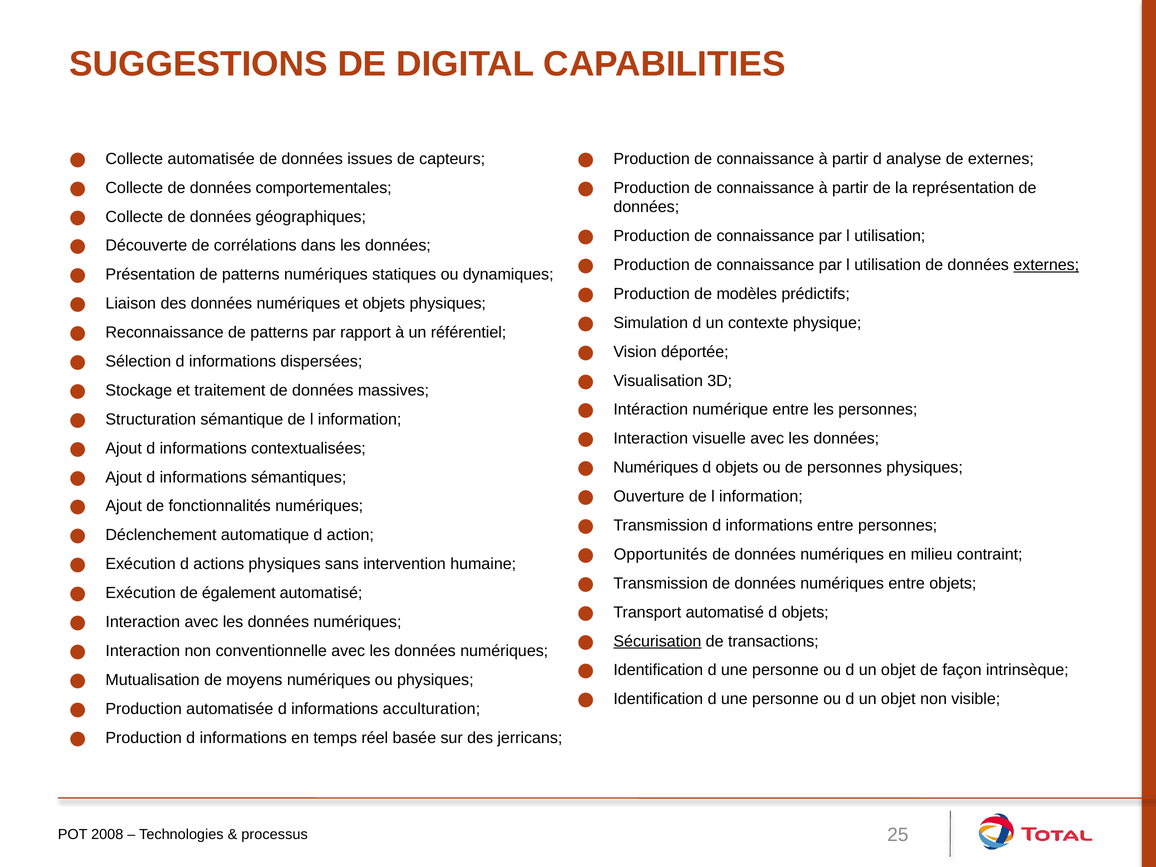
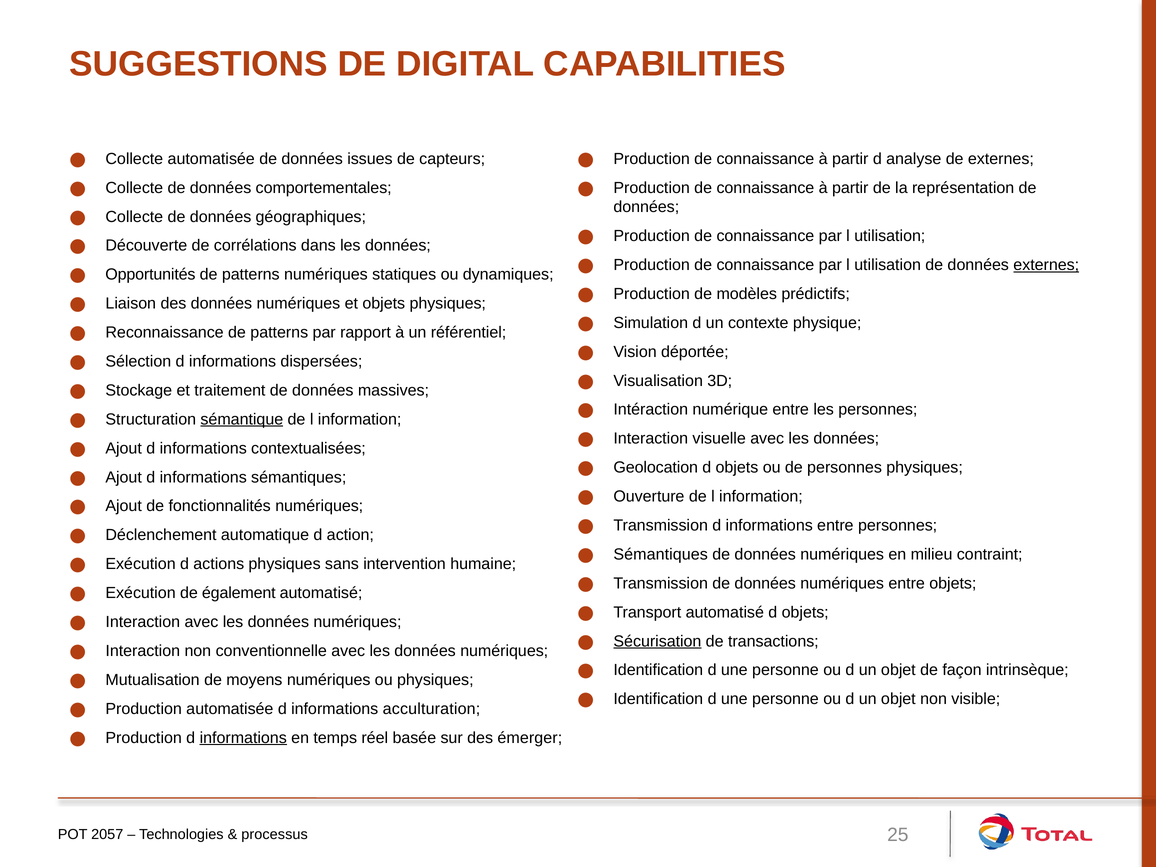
Présentation: Présentation -> Opportunités (150, 275)
sémantique underline: none -> present (242, 419)
Numériques: Numériques -> Geolocation (656, 468)
Opportunités: Opportunités -> Sémantiques (661, 554)
informations underline: none -> present (243, 738)
jerricans: jerricans -> émerger (530, 738)
2008: 2008 -> 2057 (107, 835)
